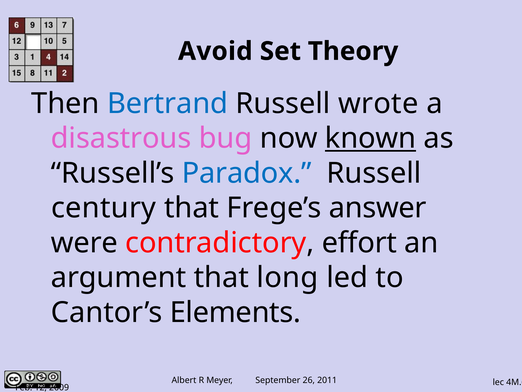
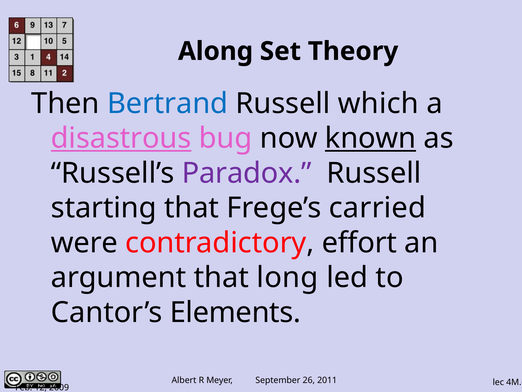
Avoid: Avoid -> Along (216, 51)
wrote: wrote -> which (378, 103)
disastrous underline: none -> present (121, 138)
Paradox colour: blue -> purple (247, 173)
century: century -> starting (104, 208)
answer: answer -> carried (377, 208)
